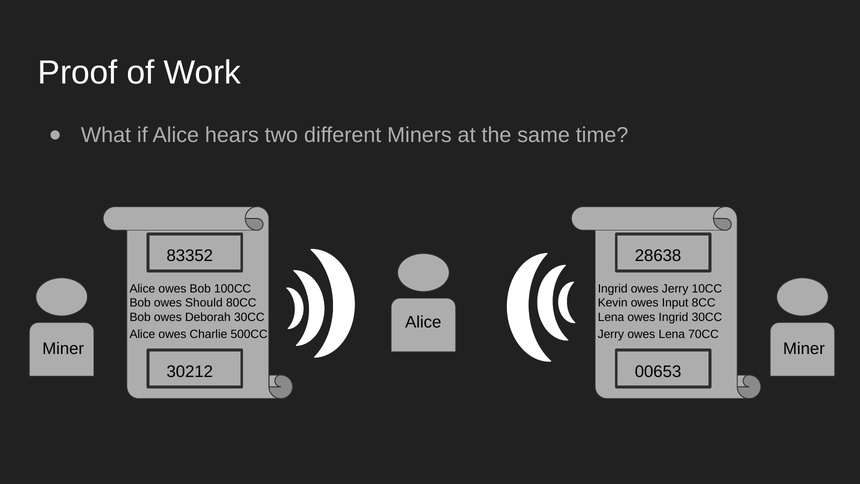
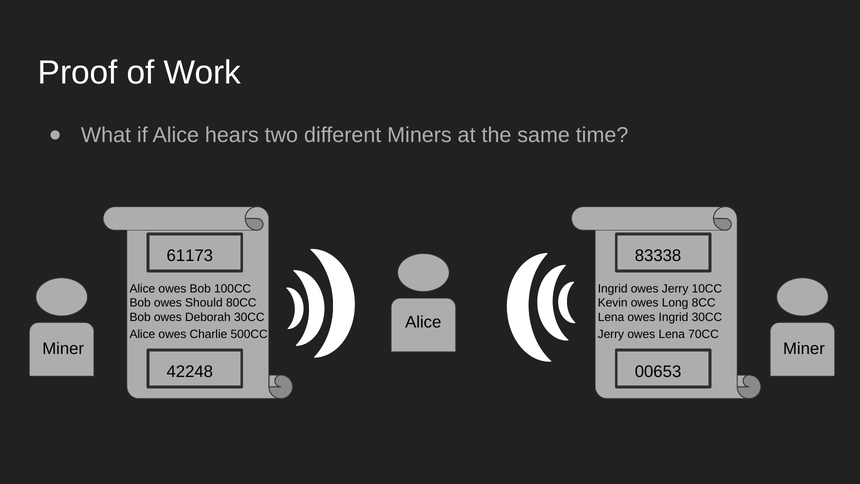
83352: 83352 -> 61173 (190, 256)
28638: 28638 -> 83338 (658, 256)
Input: Input -> Long (675, 302)
30212: 30212 -> 42248 (190, 371)
